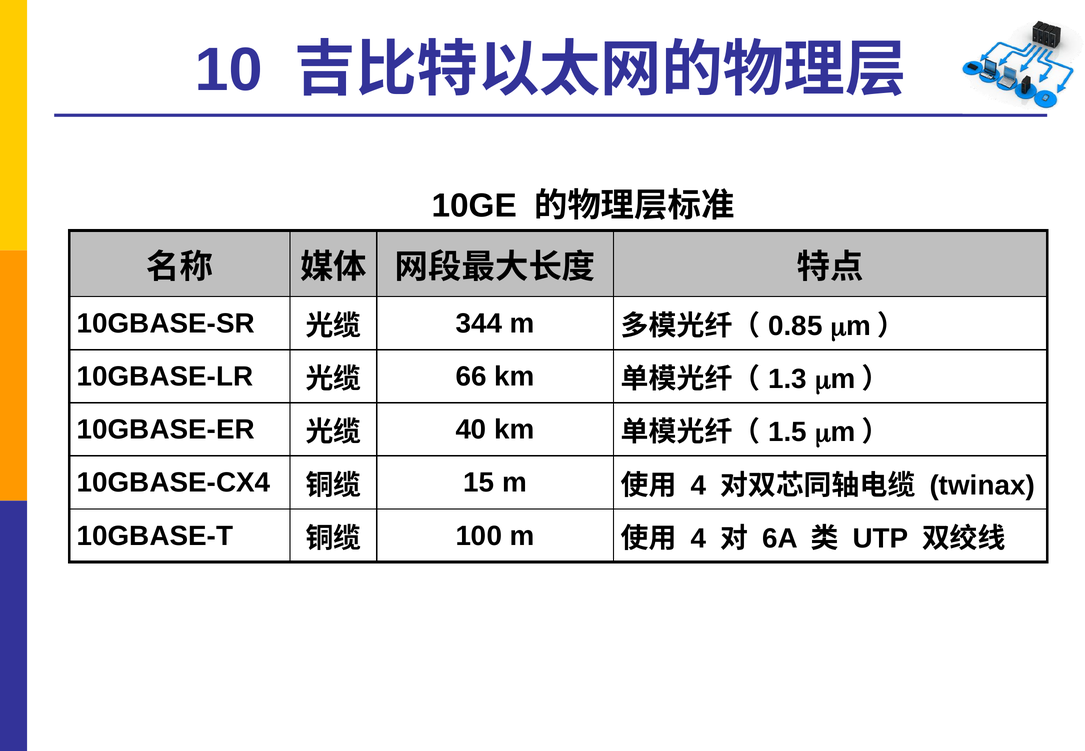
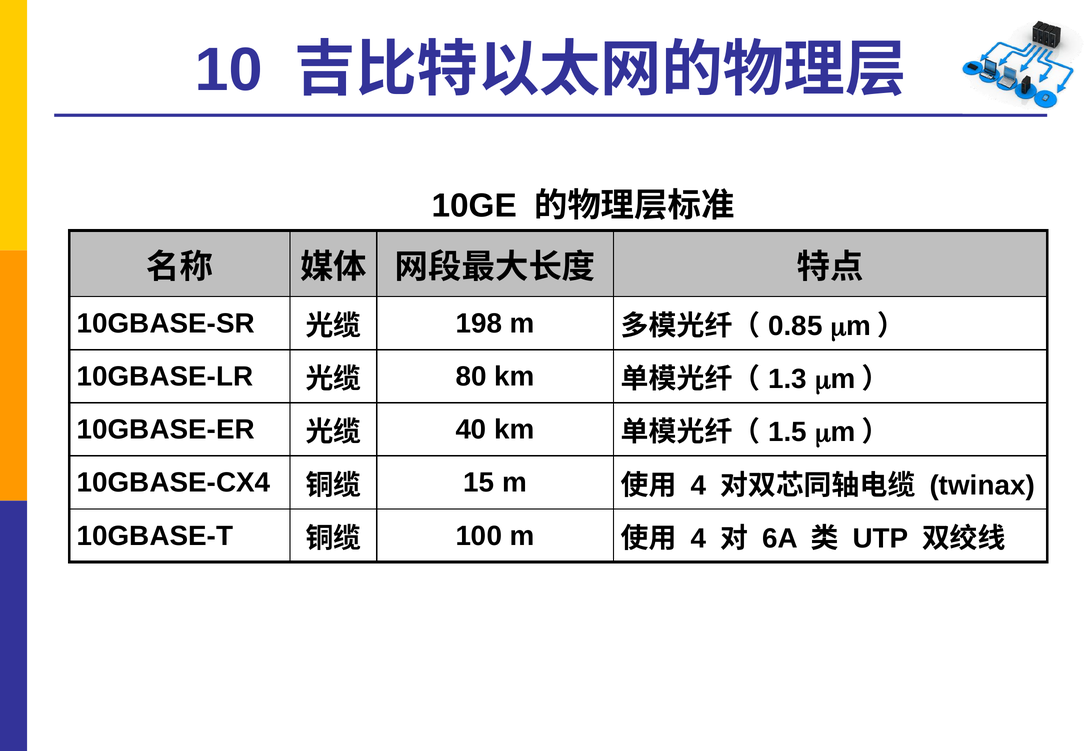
344: 344 -> 198 (479, 324)
66: 66 -> 80 (471, 377)
